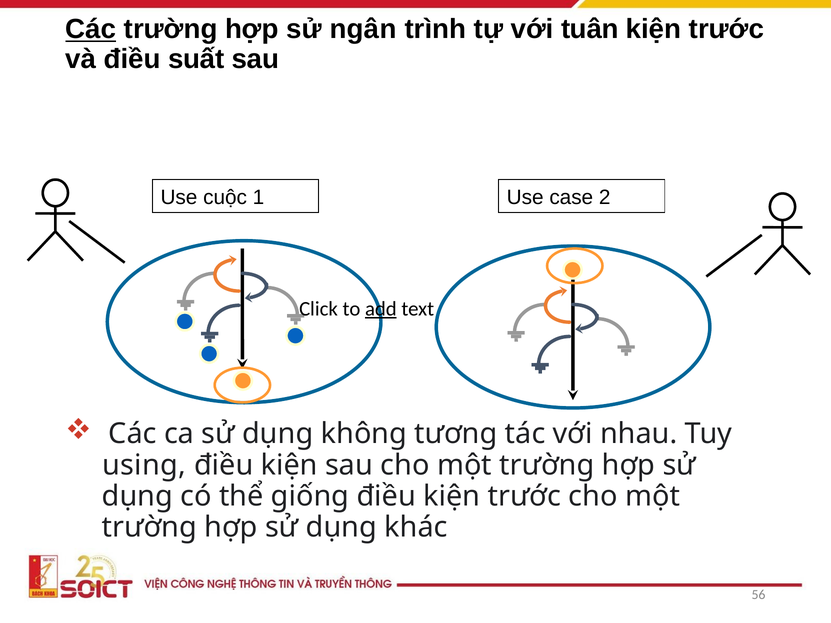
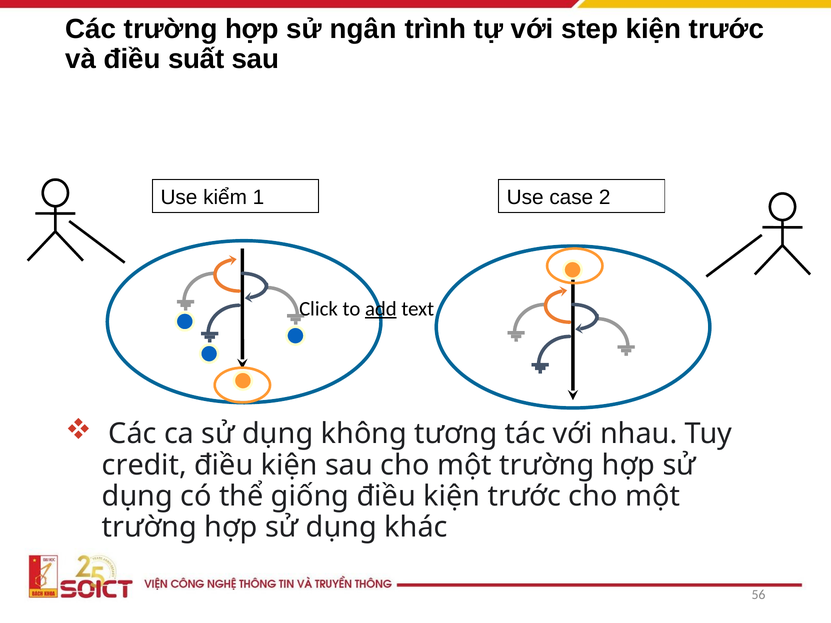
Các underline: present -> none (91, 29)
tuân: tuân -> step (590, 29)
cuộc: cuộc -> kiểm (225, 198)
using: using -> credit (144, 465)
